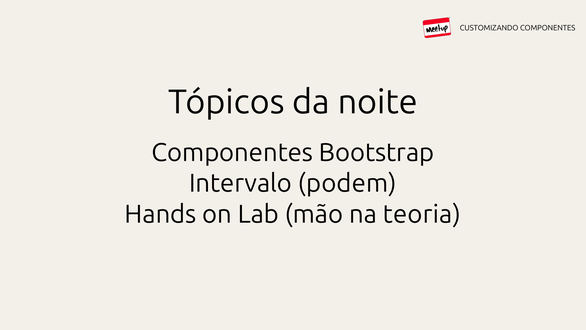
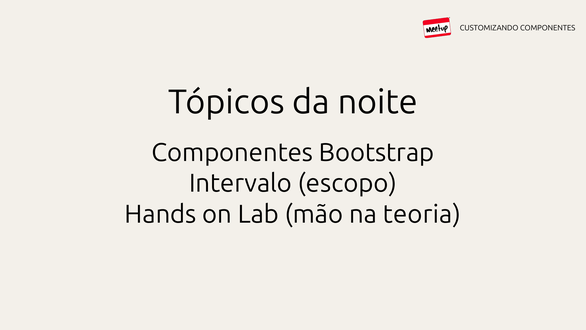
podem: podem -> escopo (347, 183)
